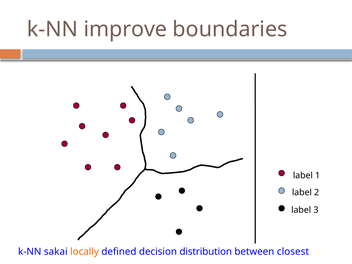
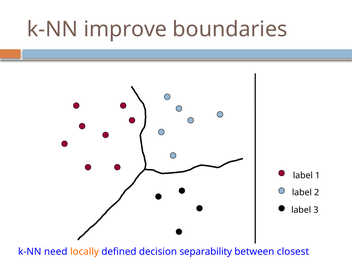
sakai: sakai -> need (56, 252)
distribution: distribution -> separability (206, 252)
